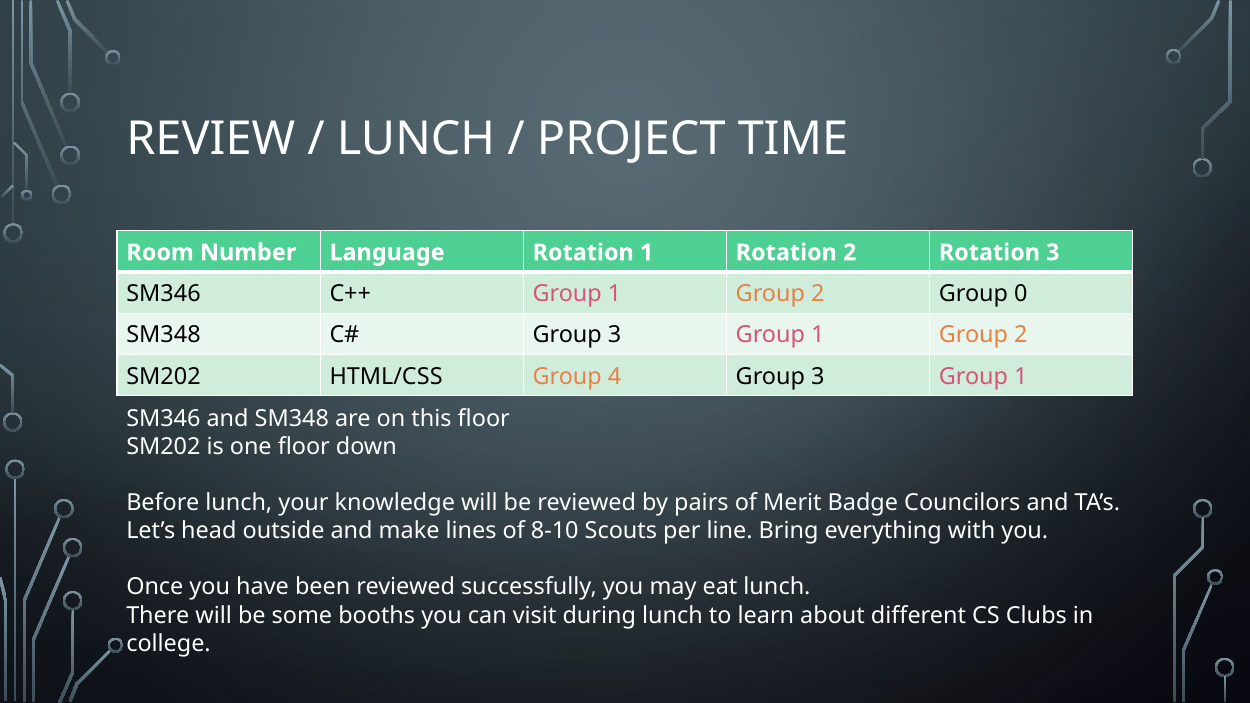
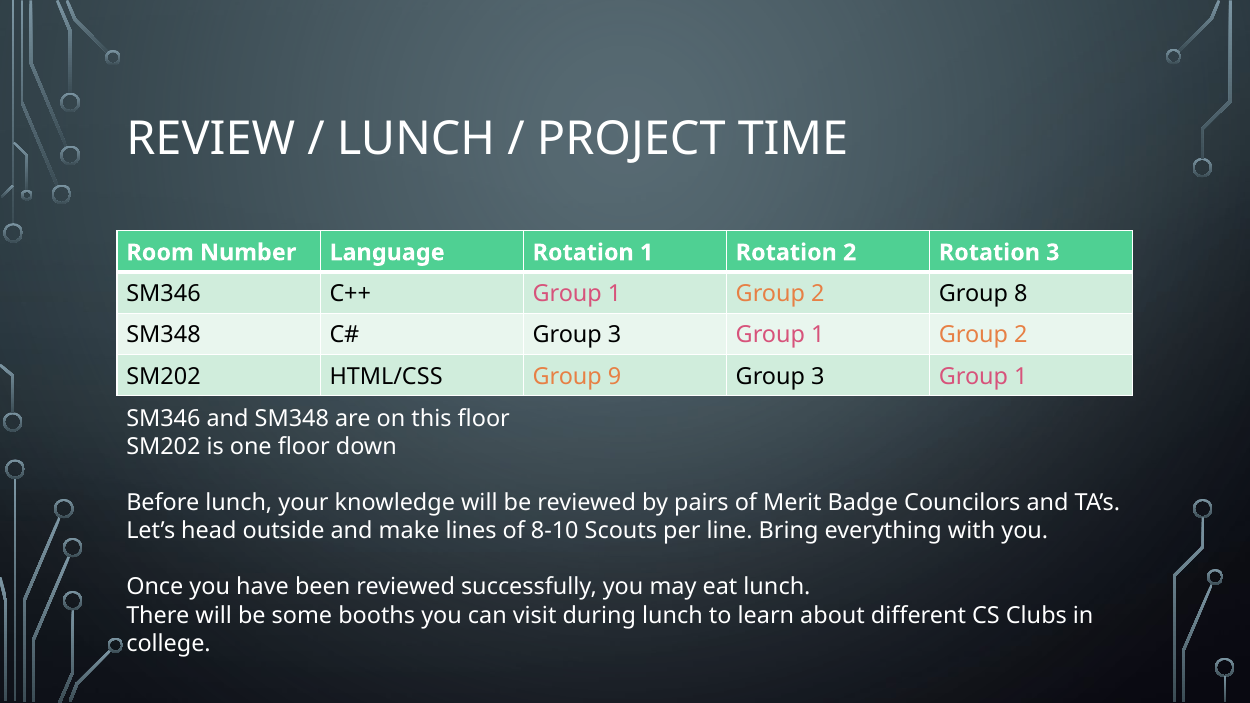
0: 0 -> 8 (1021, 294)
4: 4 -> 9 (615, 376)
